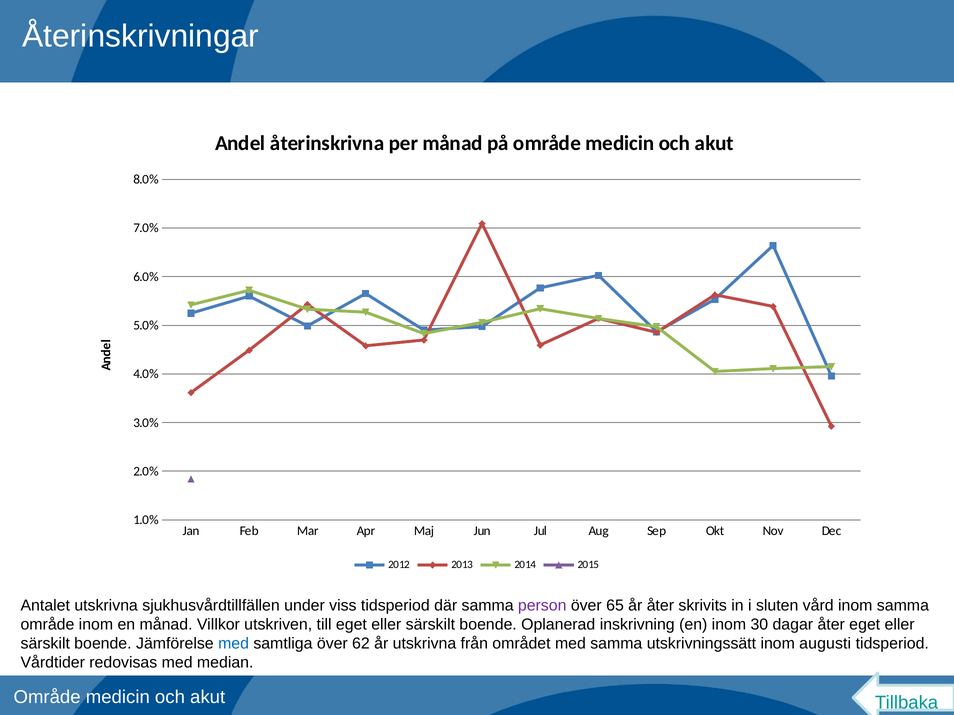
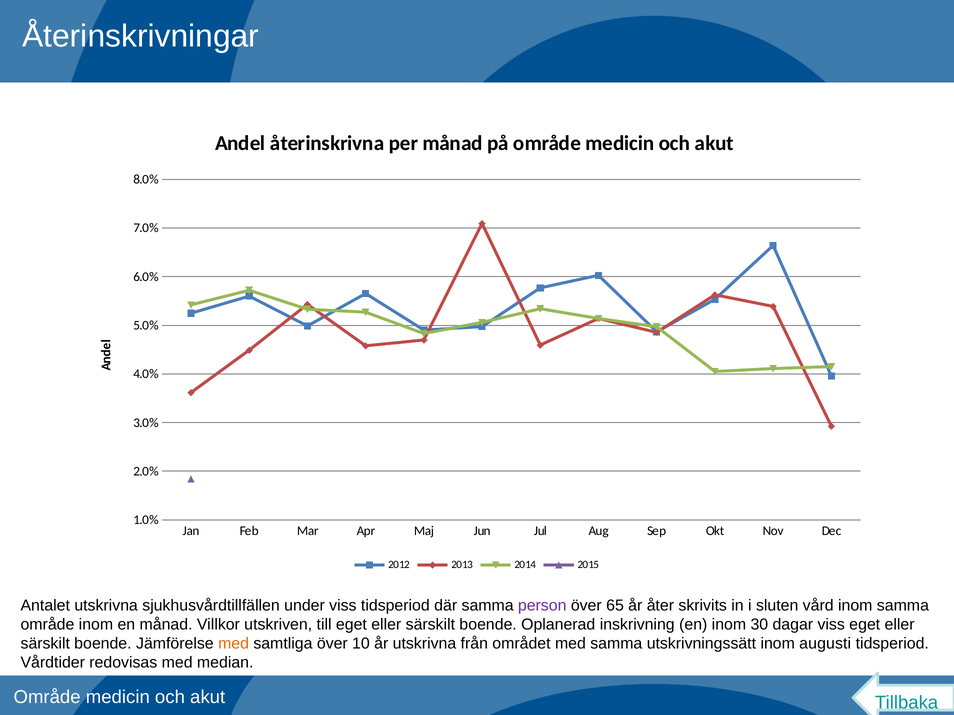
dagar åter: åter -> viss (831, 625)
med colour: blue -> orange (234, 644)
62: 62 -> 10 (361, 644)
